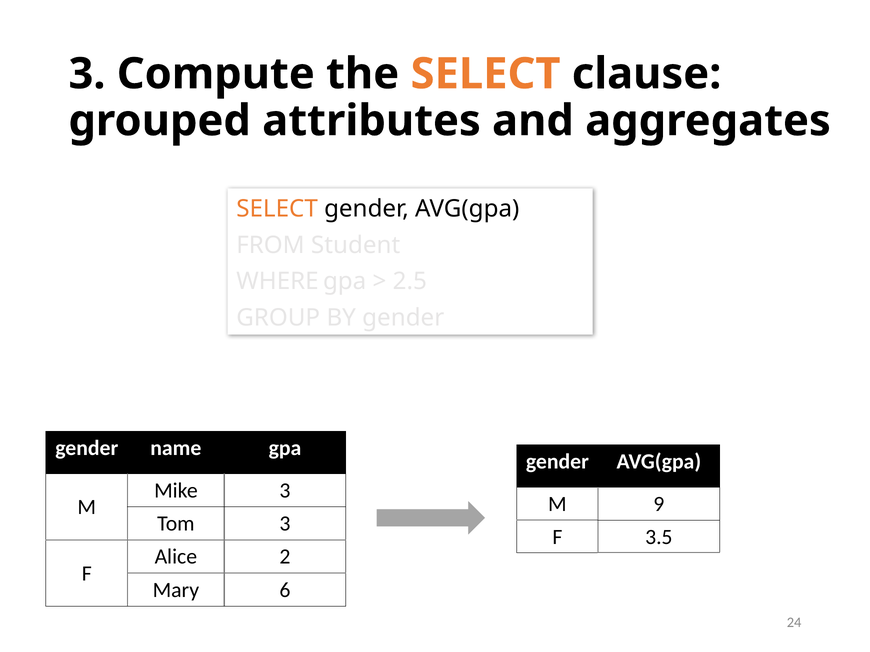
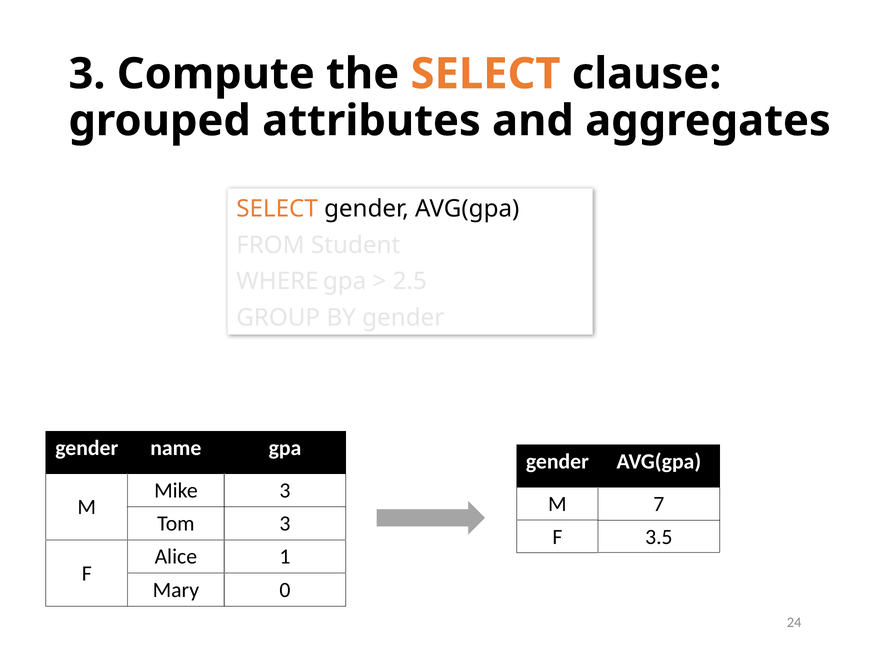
9: 9 -> 7 (659, 505)
2: 2 -> 1 (285, 557)
6: 6 -> 0 (285, 590)
